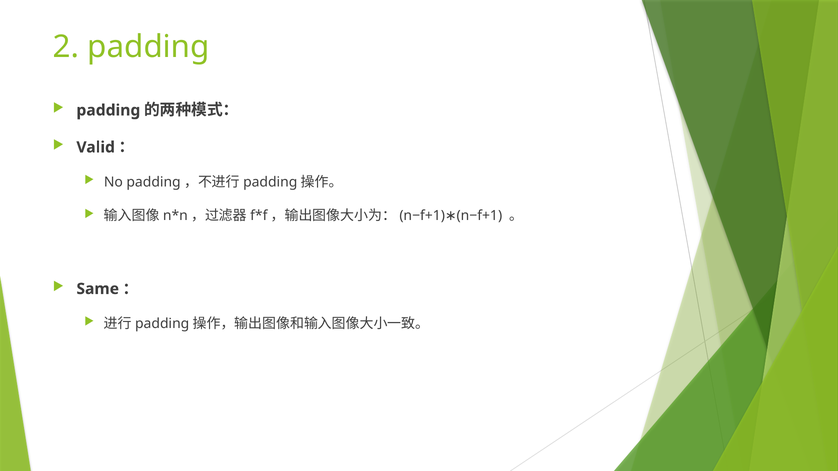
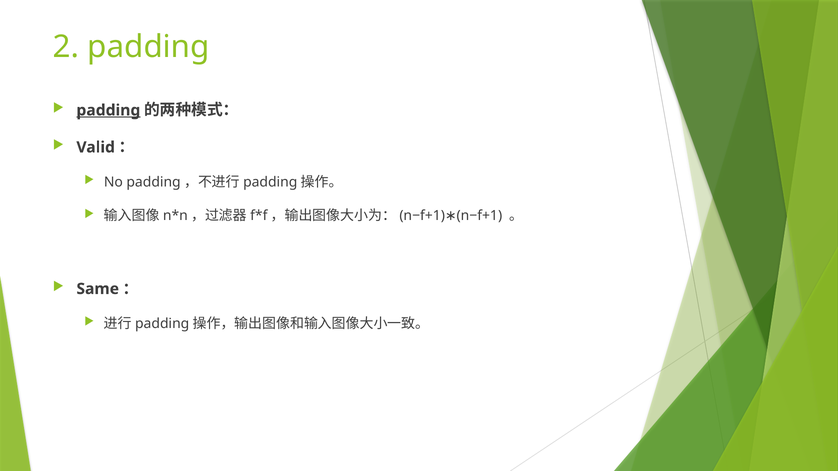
padding underline: none -> present (108, 110)
